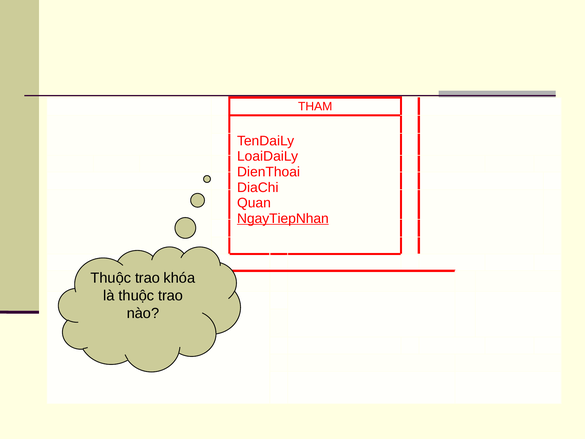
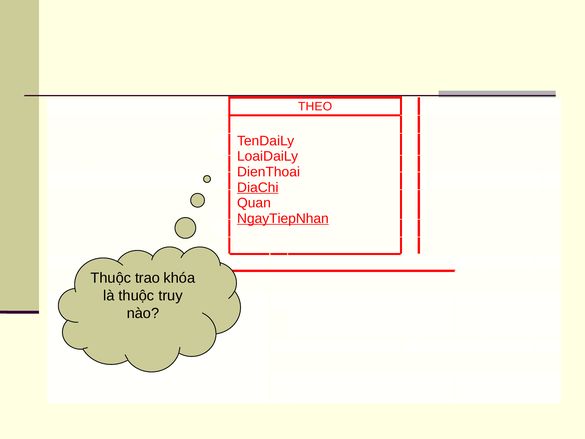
THAM: THAM -> THEO (315, 106)
DiaChi underline: none -> present (258, 187)
là thuộc trao: trao -> truy (171, 295)
